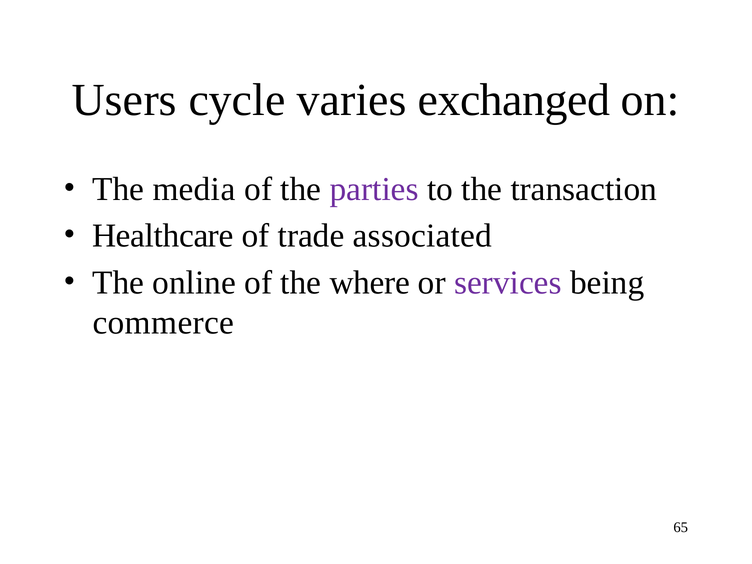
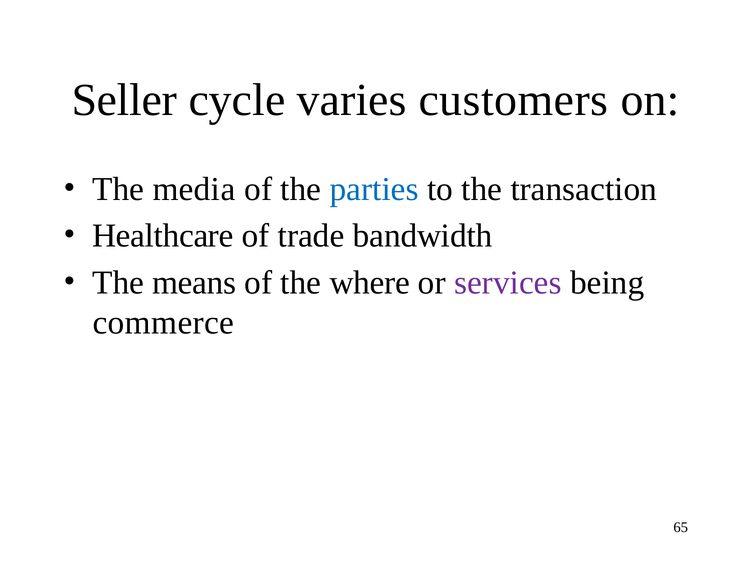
Users: Users -> Seller (124, 100)
exchanged: exchanged -> customers (513, 100)
parties colour: purple -> blue (374, 189)
associated: associated -> bandwidth (423, 236)
online: online -> means (194, 283)
